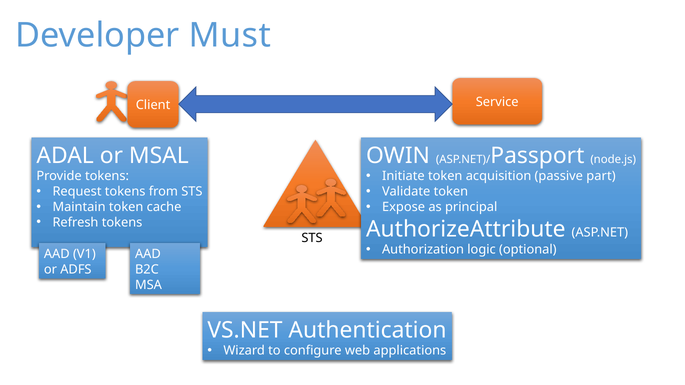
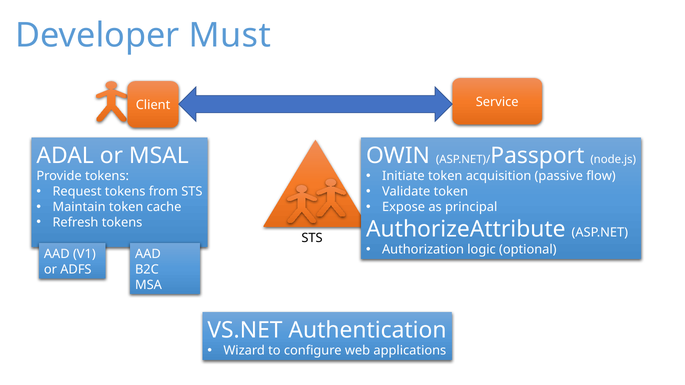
part: part -> flow (601, 176)
